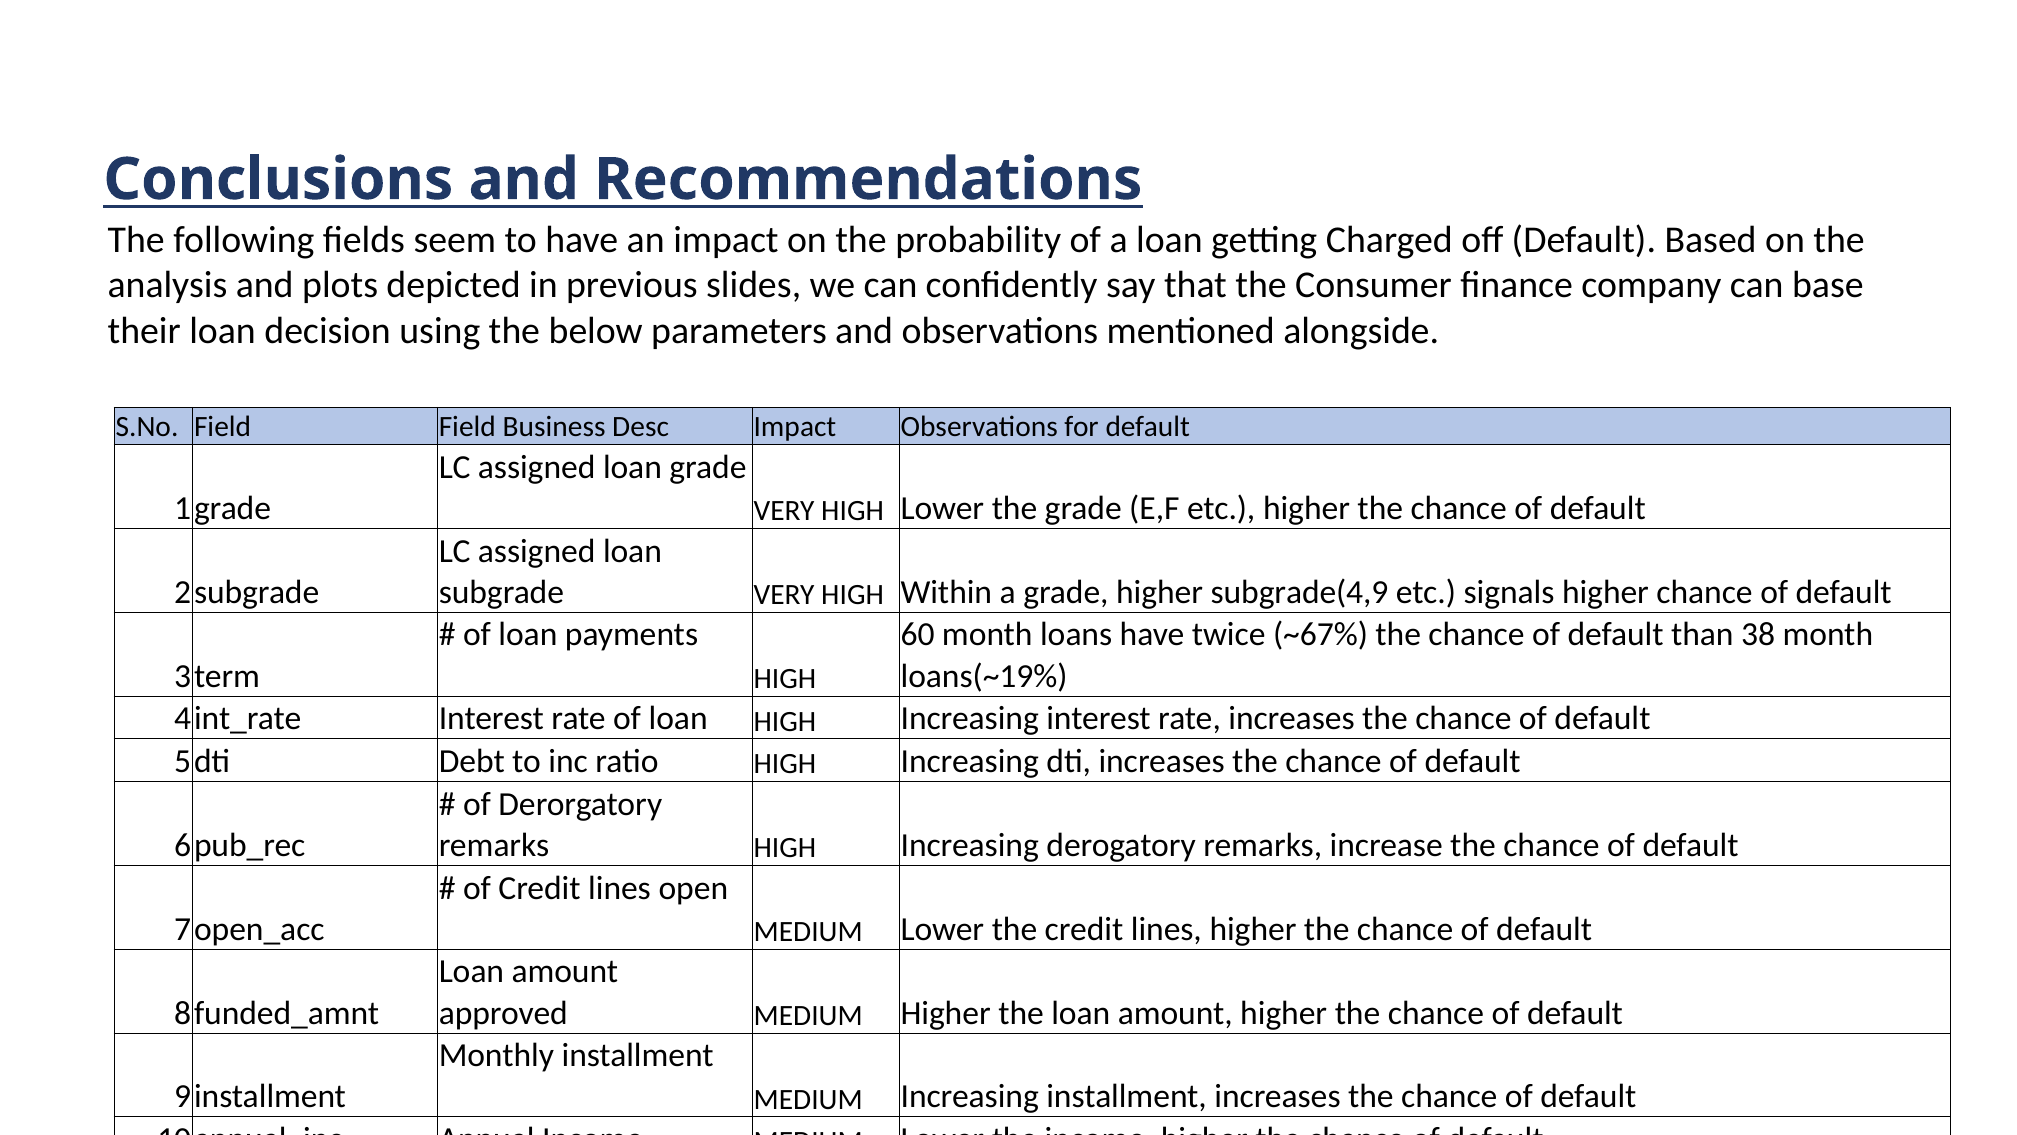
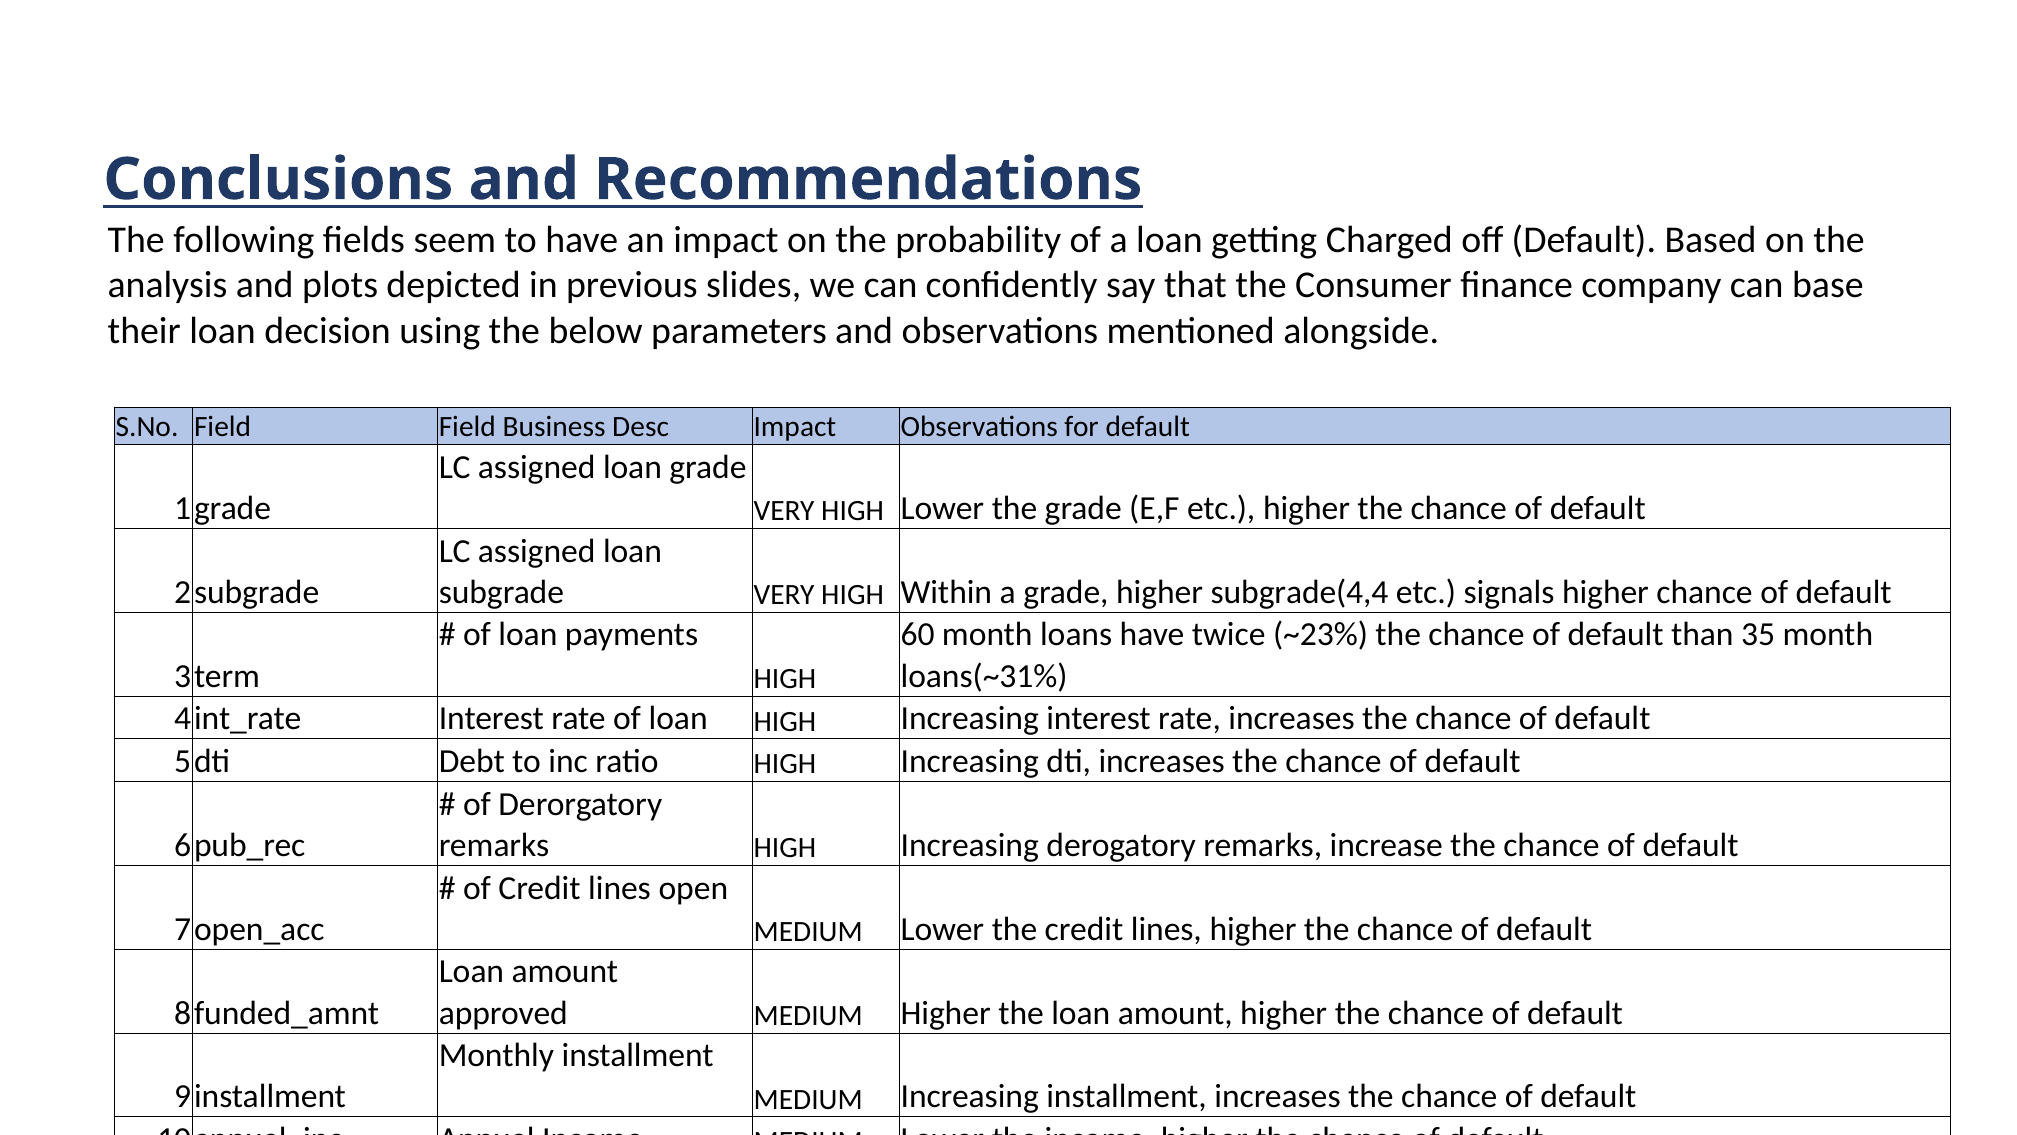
subgrade(4,9: subgrade(4,9 -> subgrade(4,4 (1300, 592)
~67%: ~67% -> ~23% (1321, 635)
38: 38 -> 35 (1758, 635)
loans(~19%: loans(~19% -> loans(~31% (984, 676)
